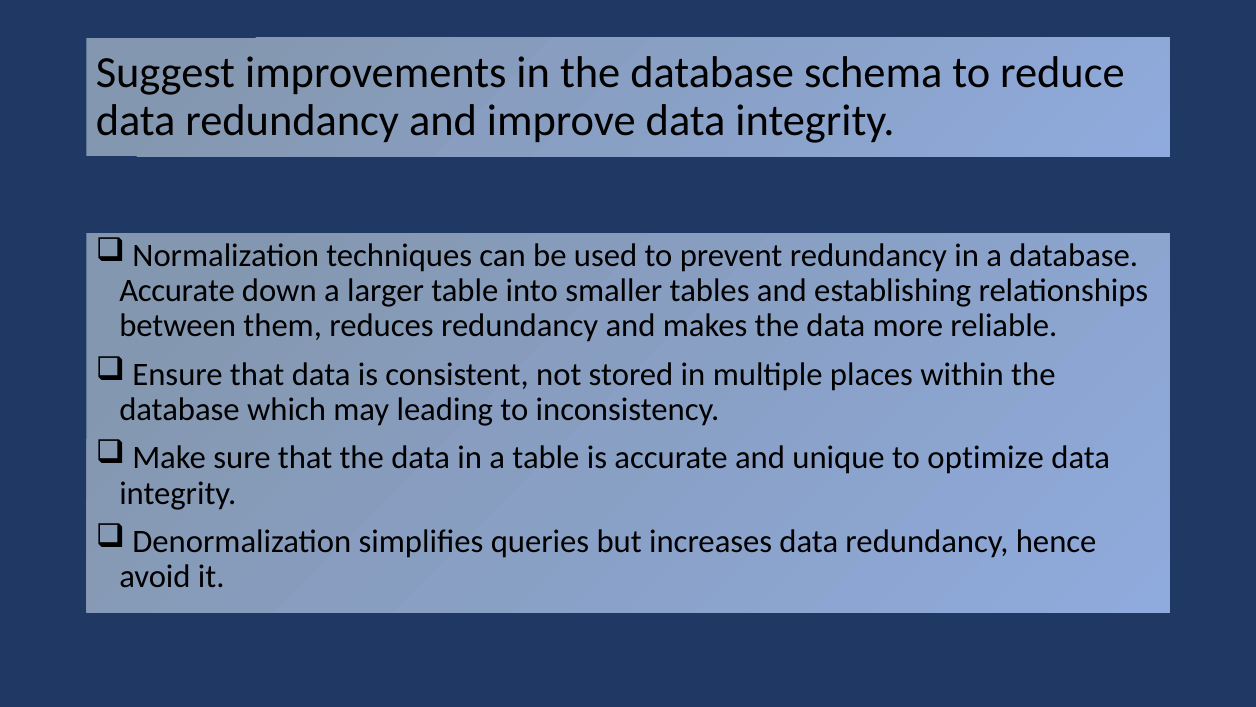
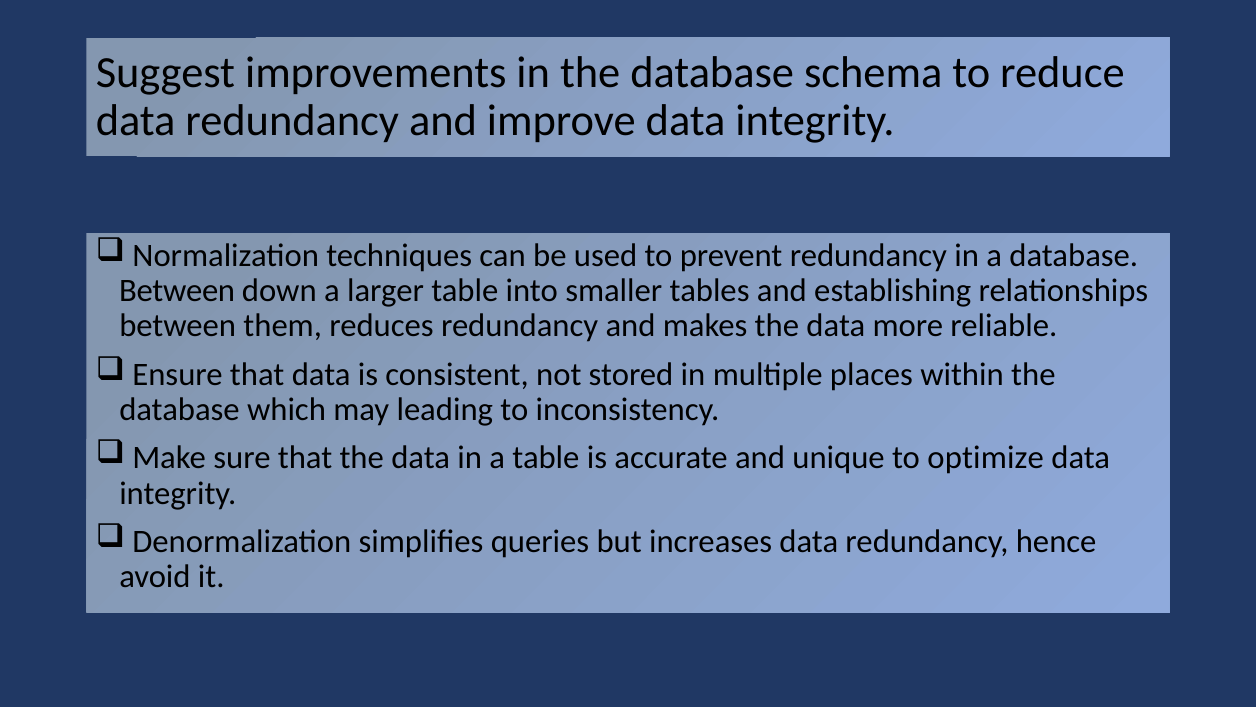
Accurate: Accurate -> Between (177, 290)
